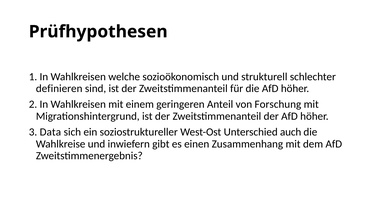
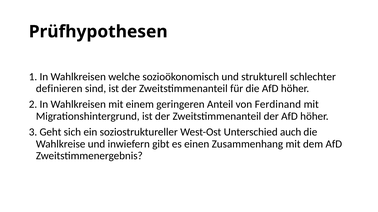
Forschung: Forschung -> Ferdinand (278, 105)
Data: Data -> Geht (50, 132)
